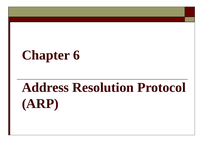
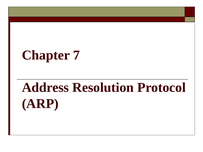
6: 6 -> 7 (76, 55)
